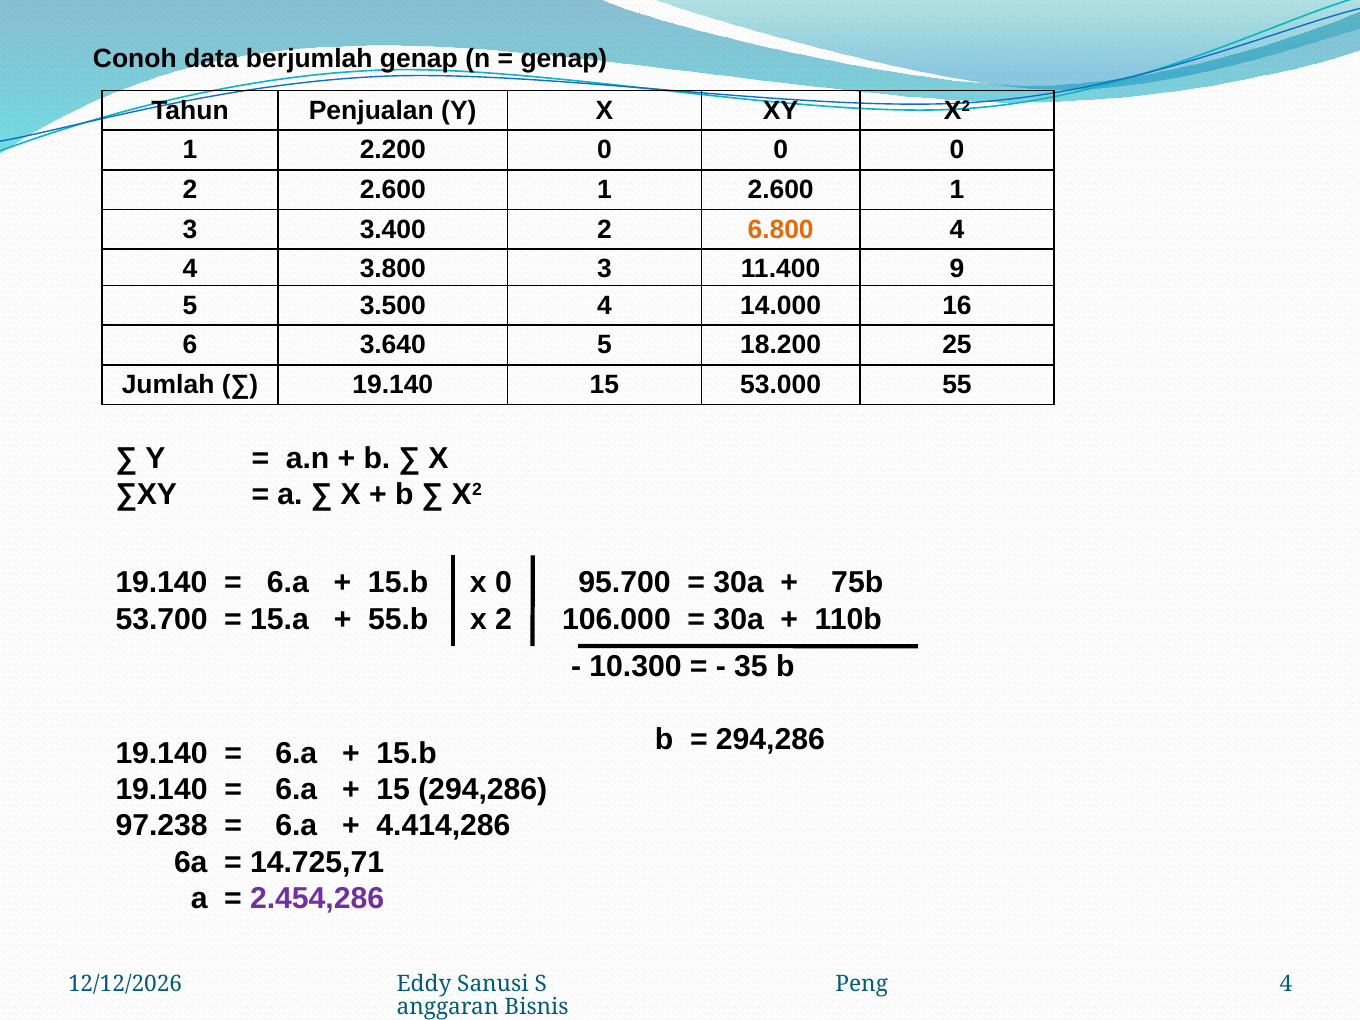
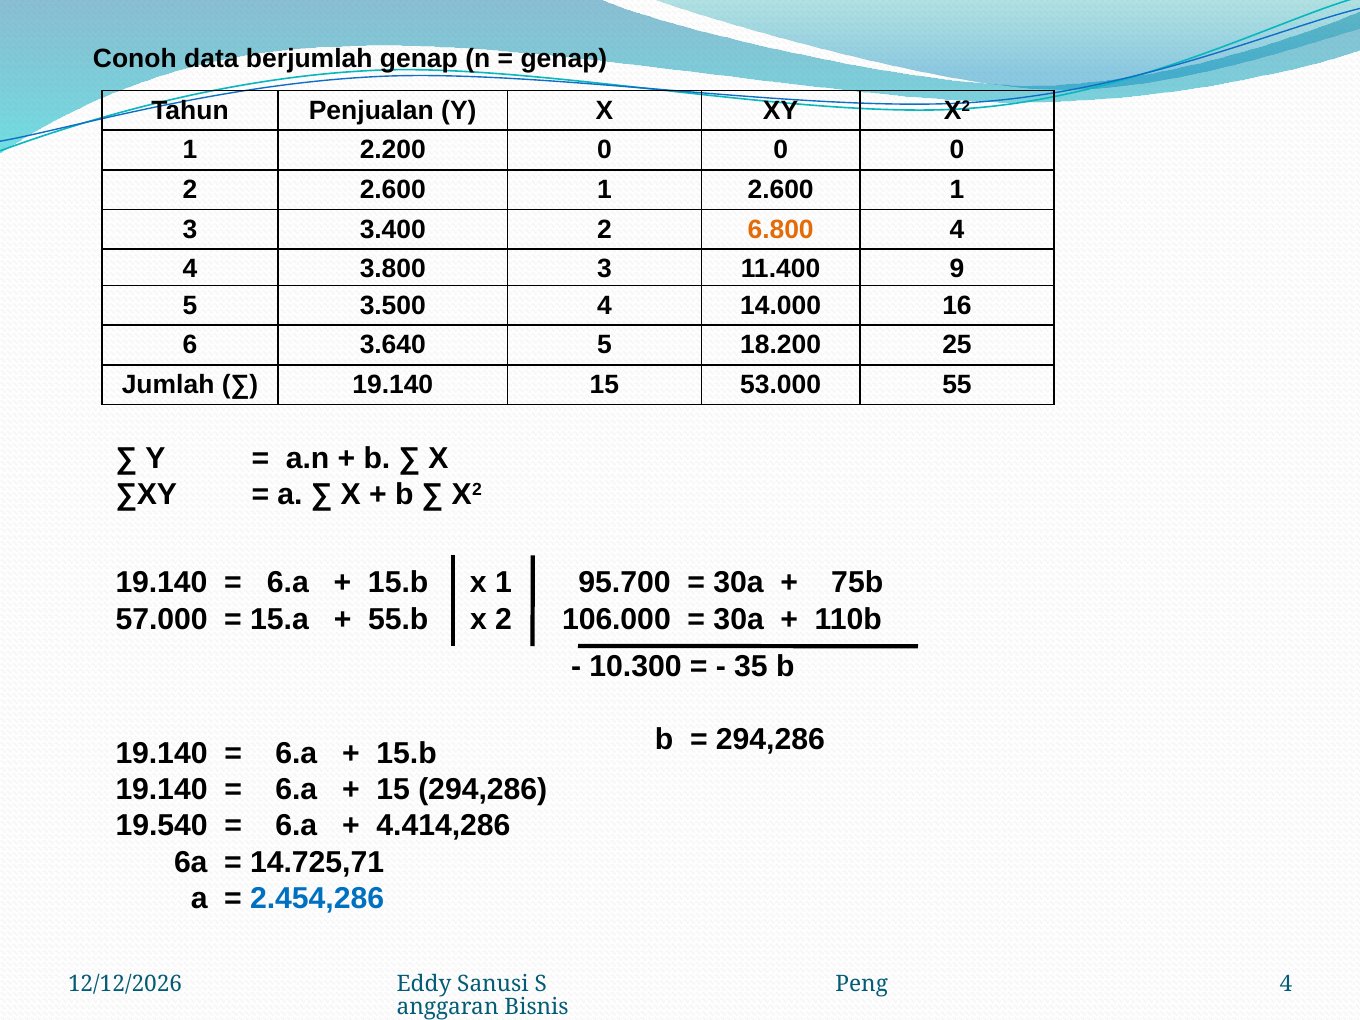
x 0: 0 -> 1 (503, 583)
53.700: 53.700 -> 57.000 (162, 619)
97.238: 97.238 -> 19.540 (162, 826)
2.454,286 colour: purple -> blue (317, 898)
